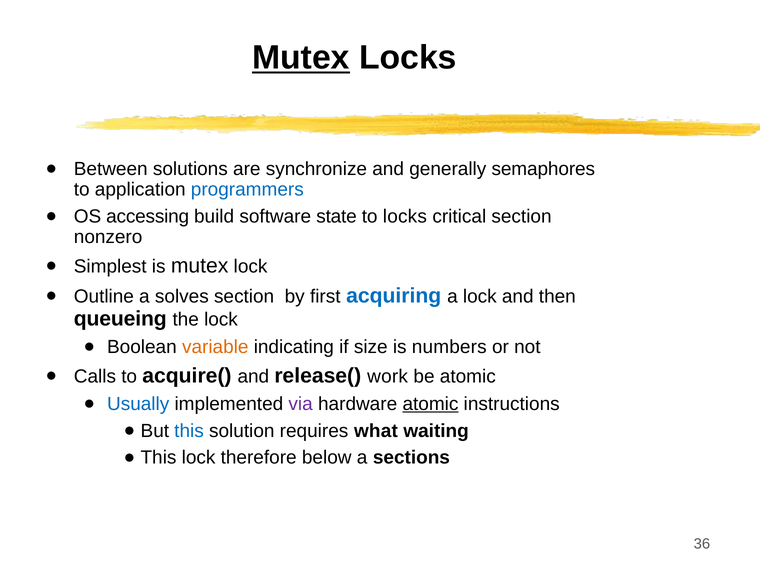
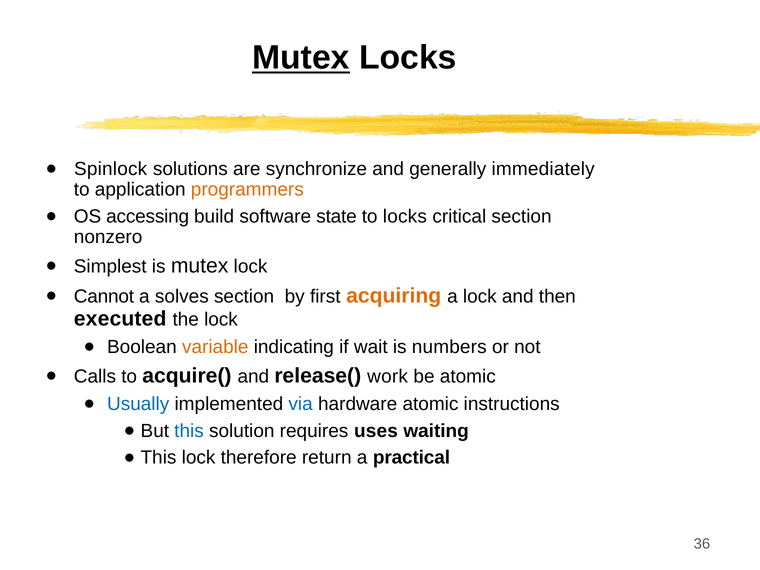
Between: Between -> Spinlock (111, 169)
semaphores: semaphores -> immediately (543, 169)
programmers colour: blue -> orange (247, 189)
Outline: Outline -> Cannot (104, 297)
acquiring colour: blue -> orange (394, 296)
queueing: queueing -> executed (120, 319)
size: size -> wait (371, 347)
via colour: purple -> blue (301, 404)
atomic underline: present -> none (430, 404)
what: what -> uses (376, 431)
below: below -> return (327, 458)
sections: sections -> practical (411, 458)
